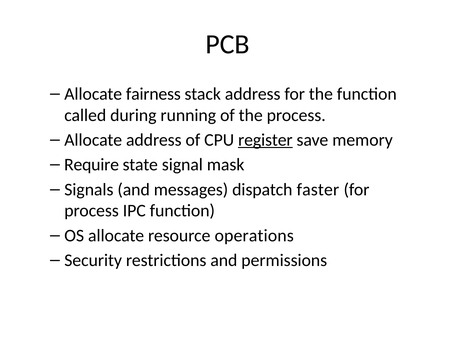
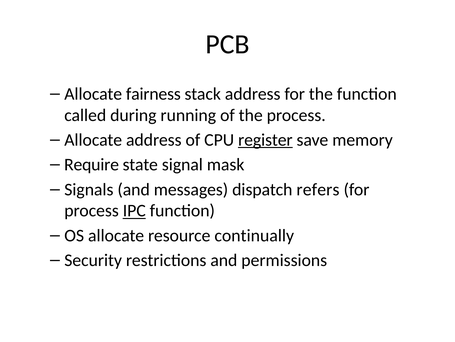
faster: faster -> refers (318, 189)
IPC underline: none -> present (134, 210)
operations: operations -> continually (254, 235)
